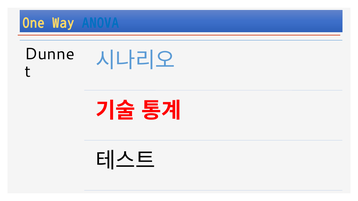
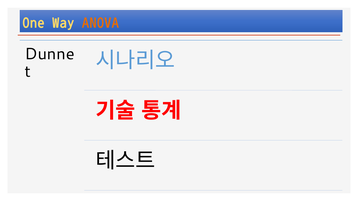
ANOVA colour: blue -> orange (101, 22)
